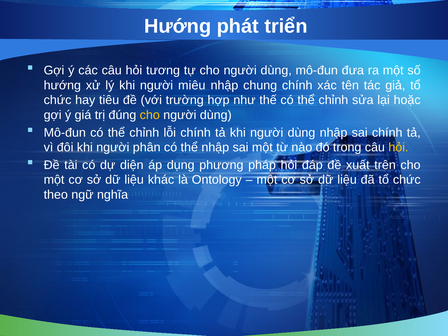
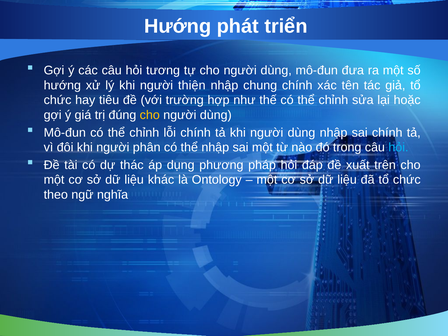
miêu: miêu -> thiện (192, 85)
hỏi colour: yellow -> light blue (398, 148)
diện: diện -> thác (132, 165)
